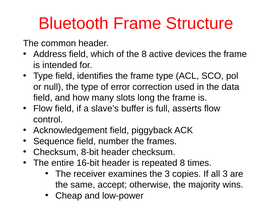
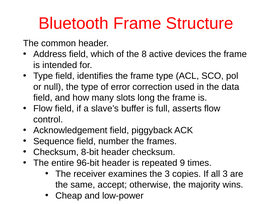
16-bit: 16-bit -> 96-bit (88, 163)
repeated 8: 8 -> 9 (182, 163)
